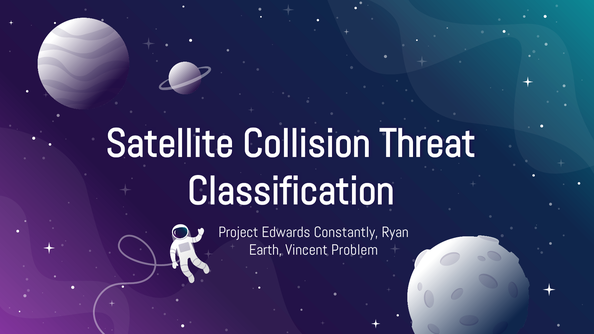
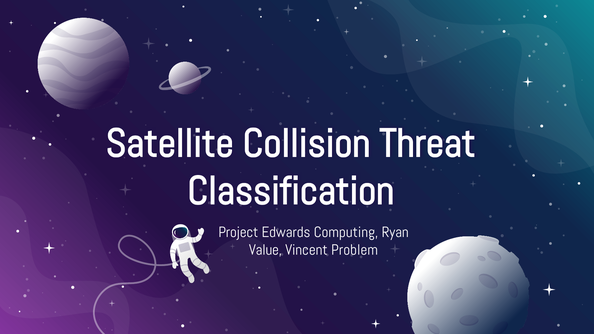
Constantly: Constantly -> Computing (346, 232)
Earth: Earth -> Value (265, 250)
